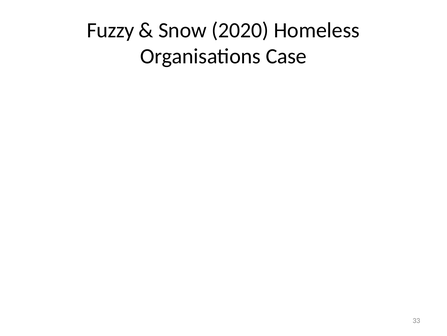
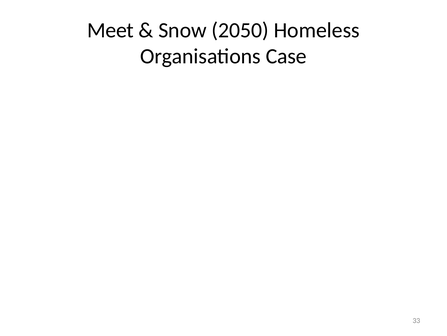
Fuzzy: Fuzzy -> Meet (110, 30)
2020: 2020 -> 2050 (240, 30)
